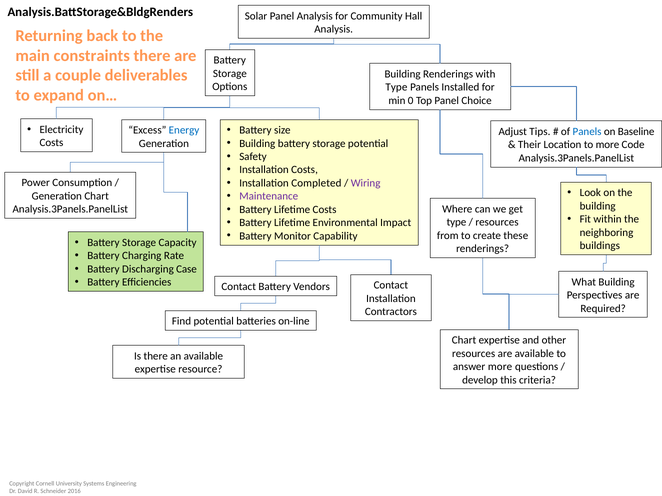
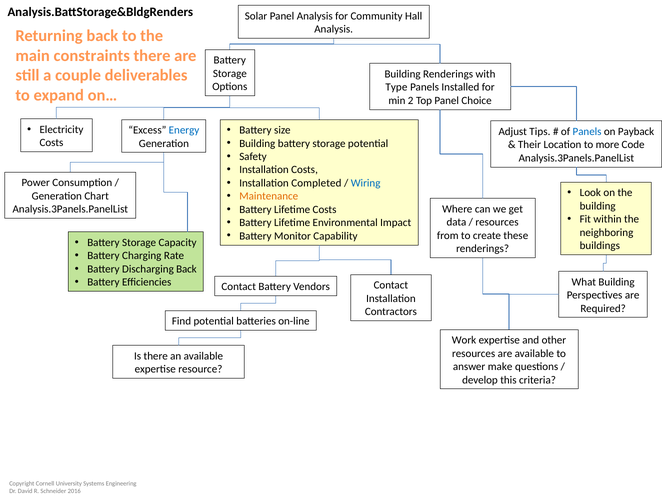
0: 0 -> 2 (411, 101)
Baseline: Baseline -> Payback (636, 132)
Wiring colour: purple -> blue (366, 183)
Maintenance colour: purple -> orange (269, 196)
type: type -> data (456, 222)
Discharging Case: Case -> Back (186, 269)
Chart: Chart -> Work (464, 341)
answer more: more -> make (500, 367)
